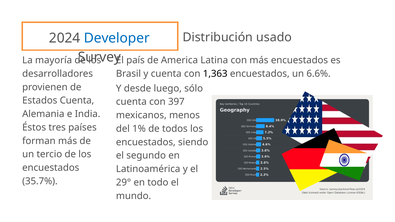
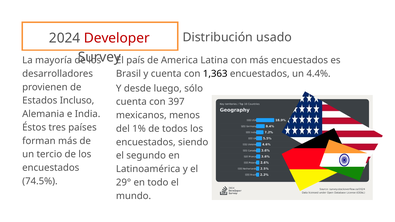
Developer colour: blue -> red (117, 38)
6.6%: 6.6% -> 4.4% (319, 74)
Estados Cuenta: Cuenta -> Incluso (77, 101)
35.7%: 35.7% -> 74.5% (40, 181)
